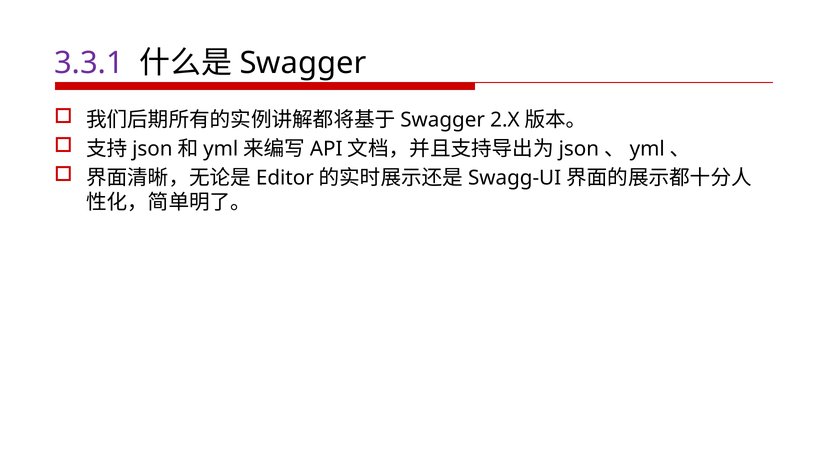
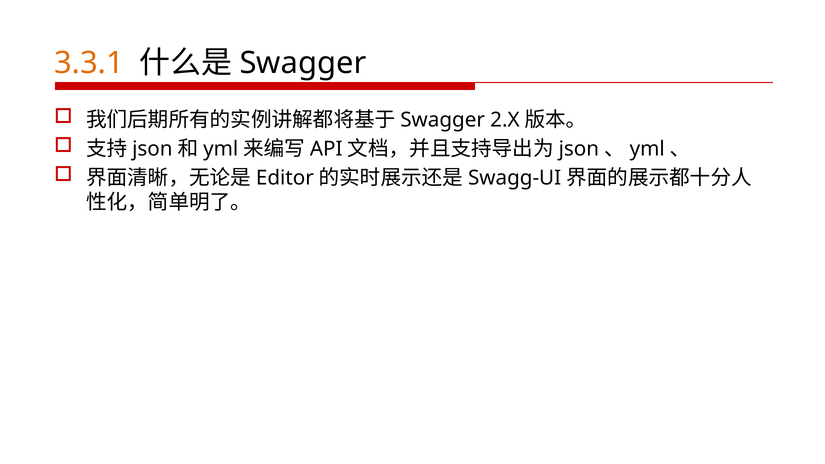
3.3.1 colour: purple -> orange (89, 63)
